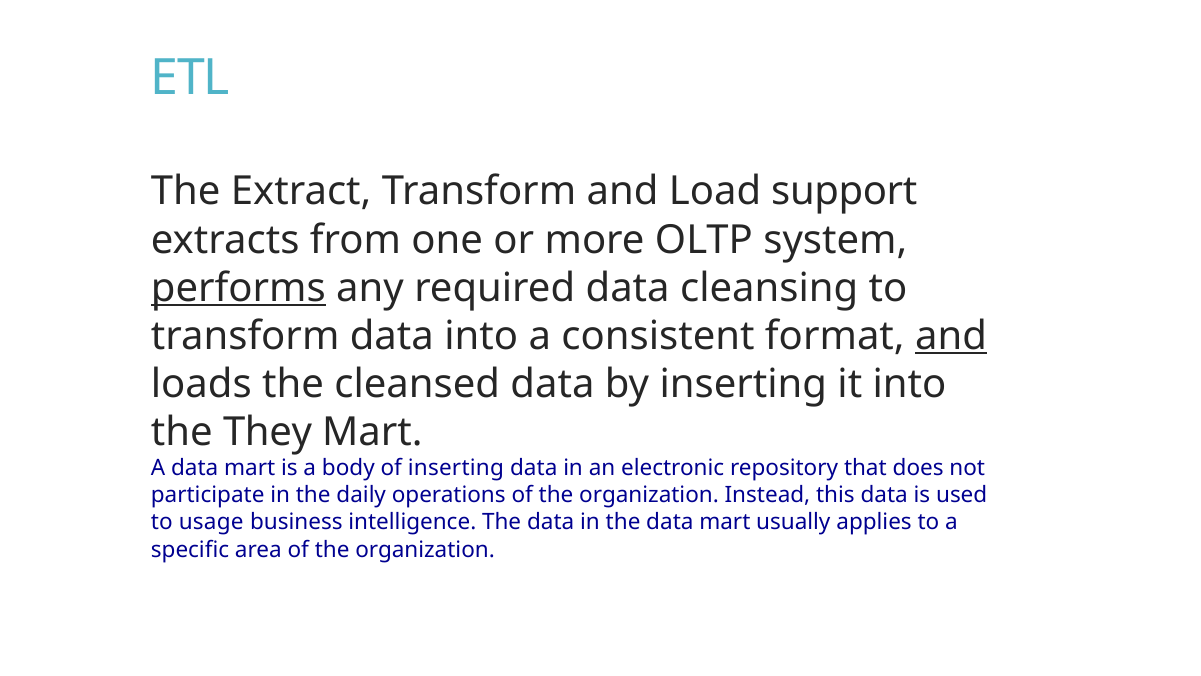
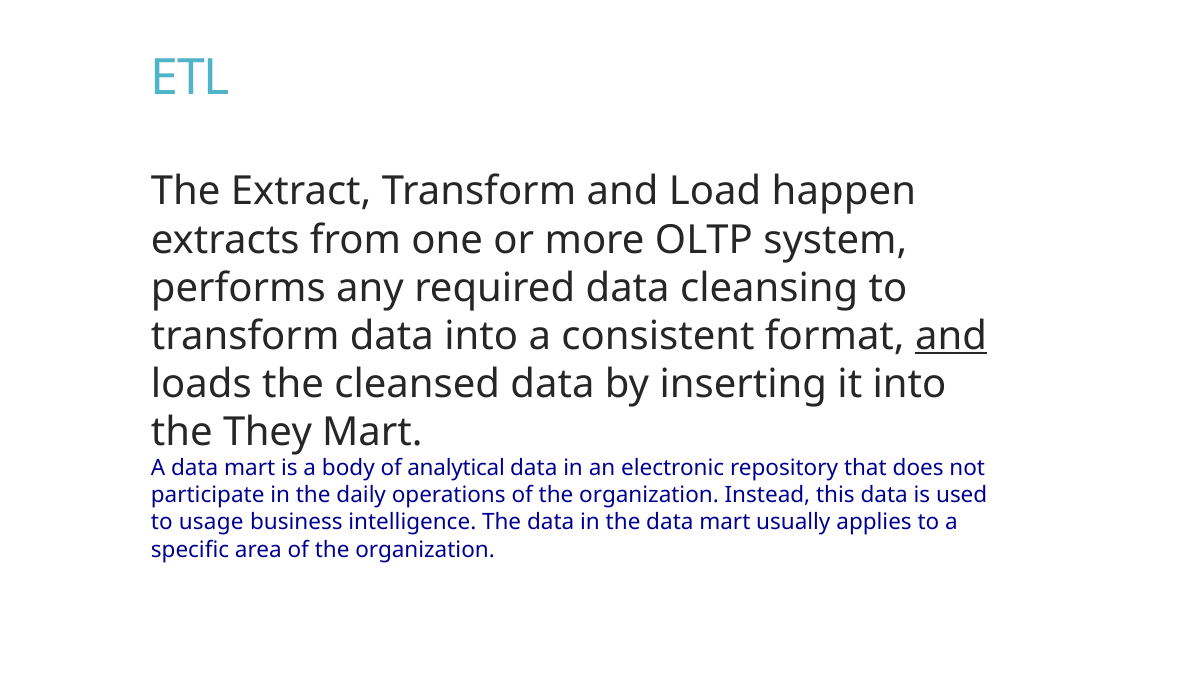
support: support -> happen (844, 192)
performs underline: present -> none (238, 288)
of inserting: inserting -> analytical (456, 468)
